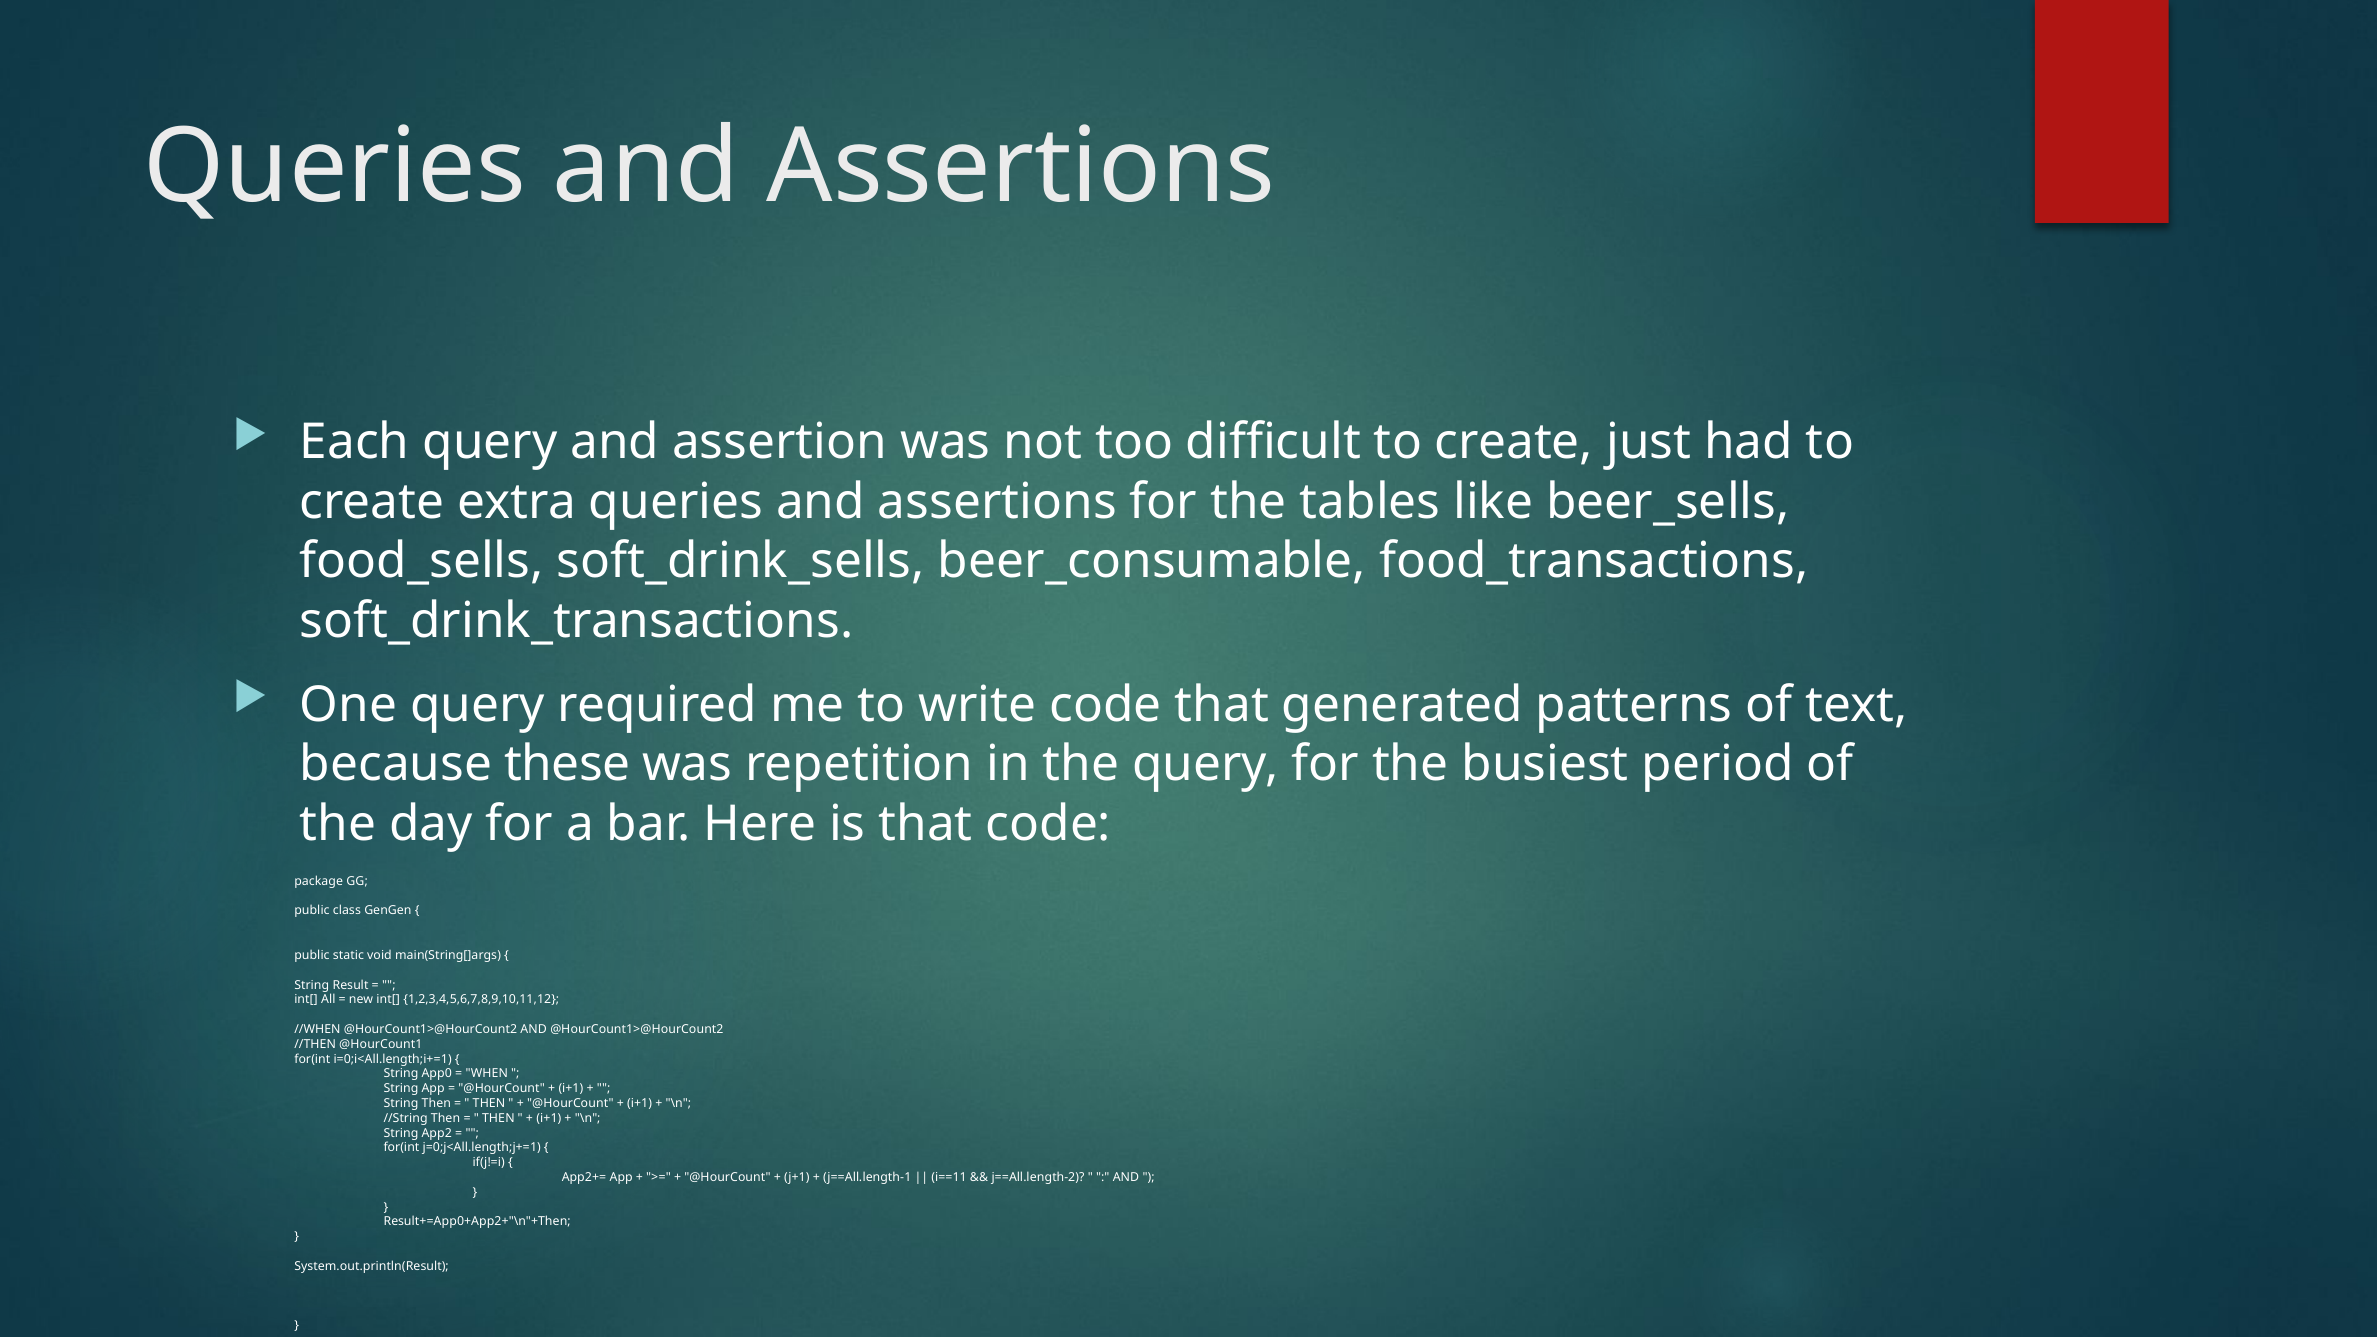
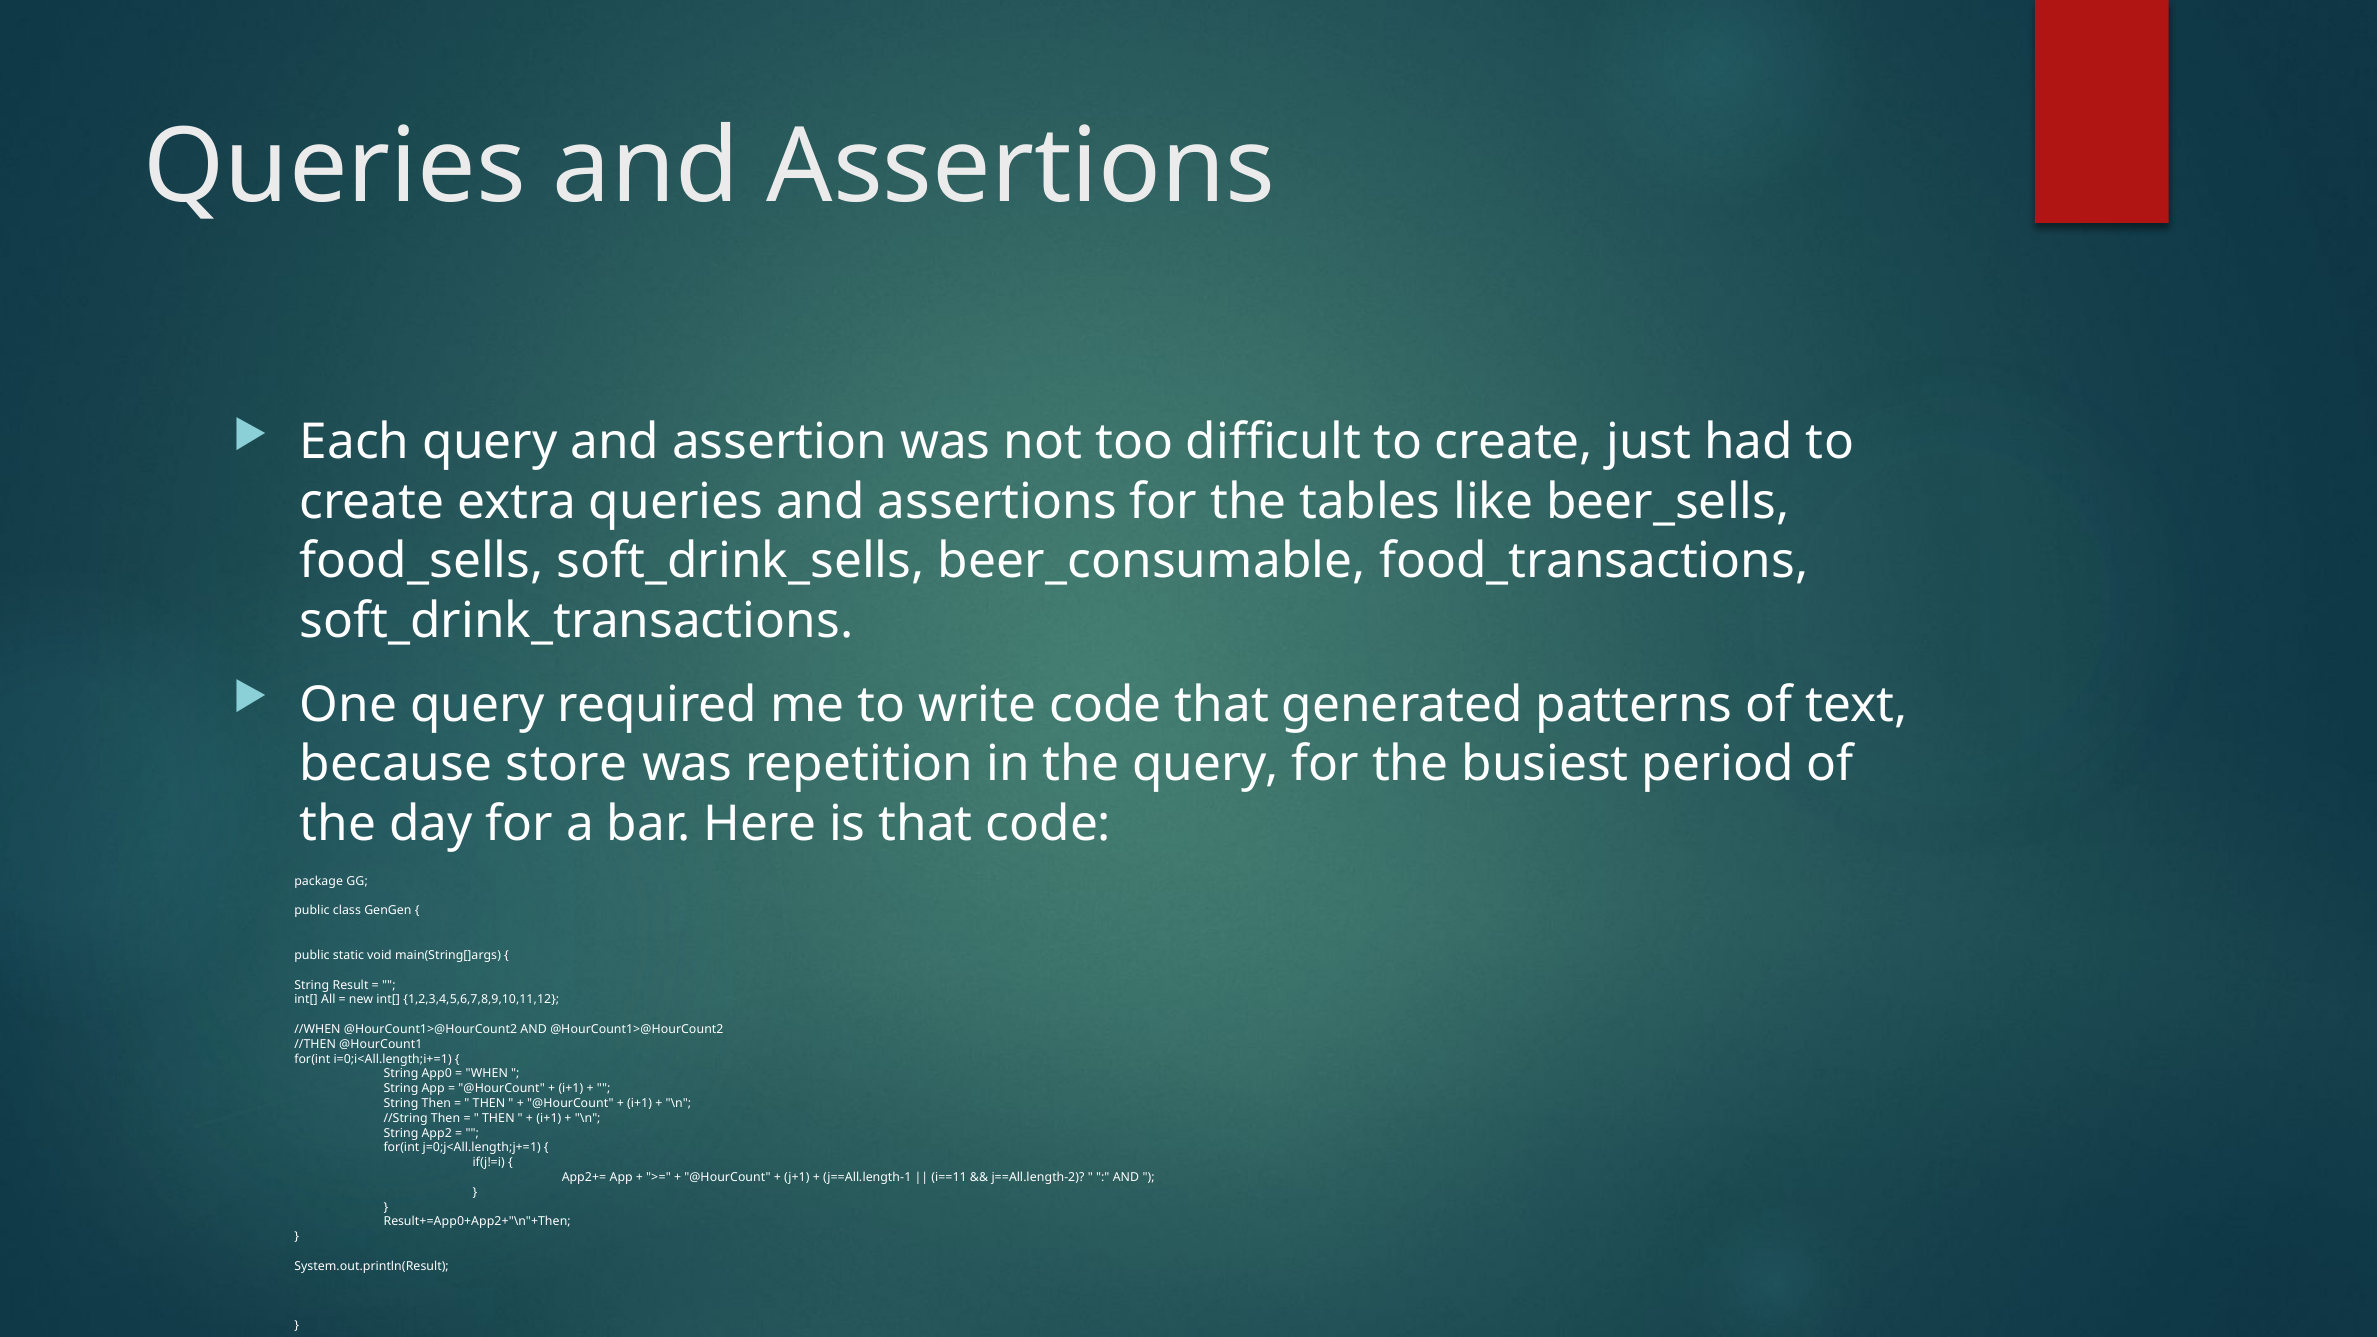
these: these -> store (567, 764)
